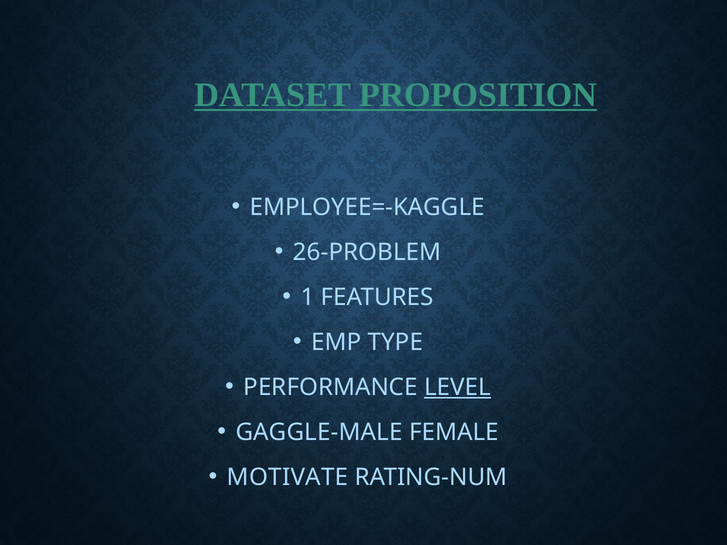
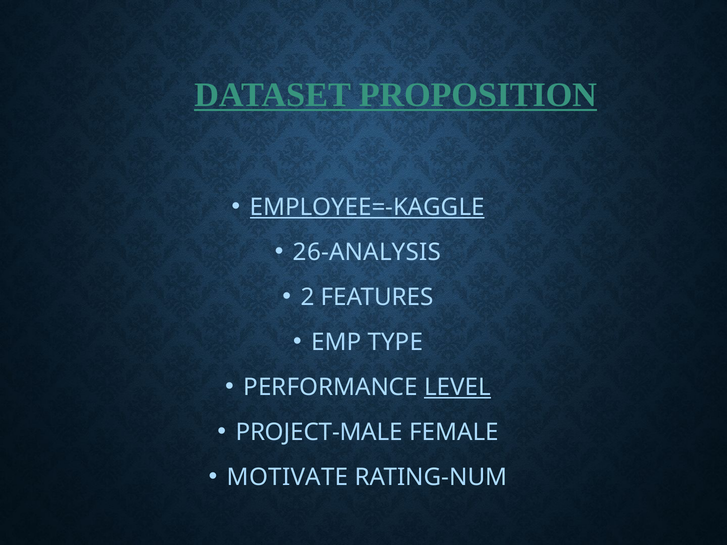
EMPLOYEE=-KAGGLE underline: none -> present (367, 207)
26-PROBLEM: 26-PROBLEM -> 26-ANALYSIS (367, 252)
1: 1 -> 2 (308, 297)
GAGGLE-MALE: GAGGLE-MALE -> PROJECT-MALE (319, 432)
